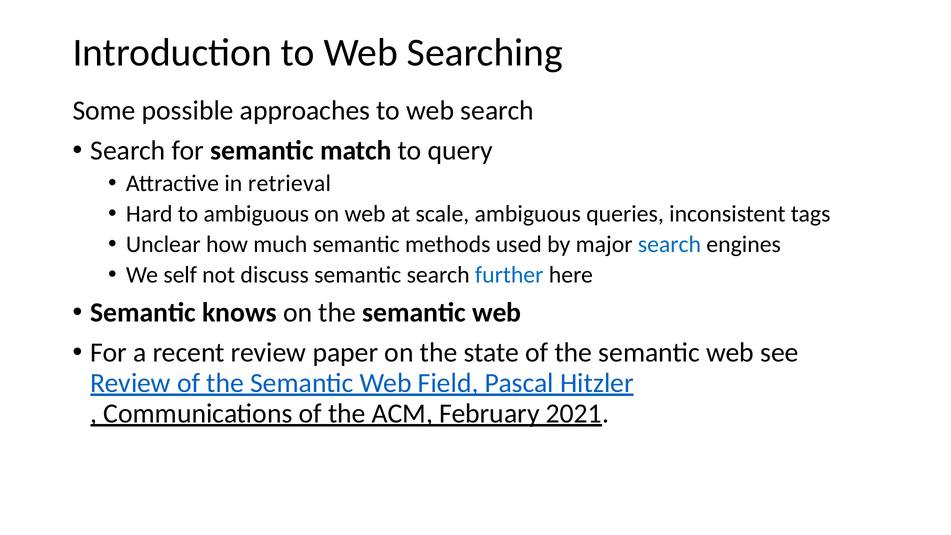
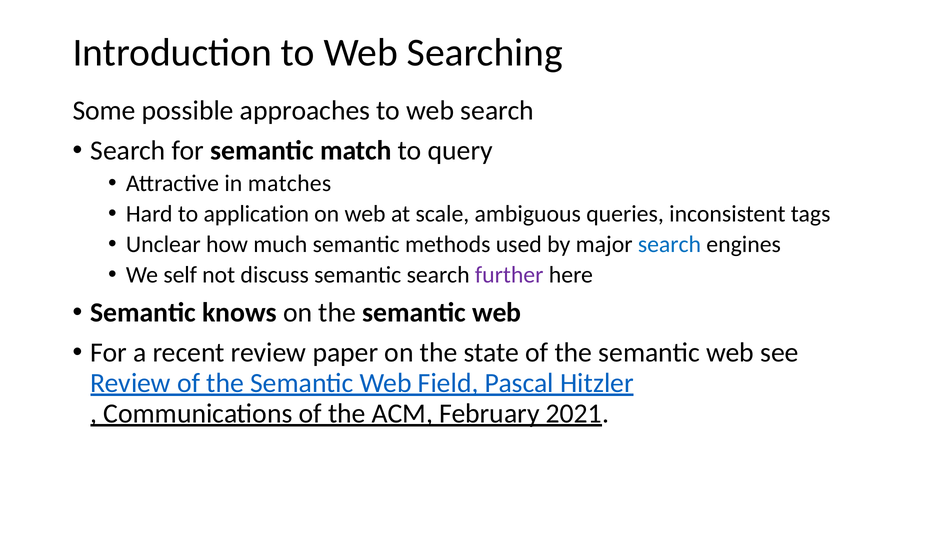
retrieval: retrieval -> matches (290, 183)
to ambiguous: ambiguous -> application (256, 214)
further colour: blue -> purple (509, 275)
